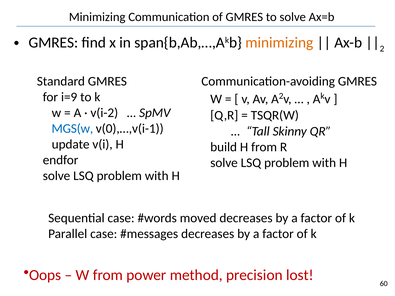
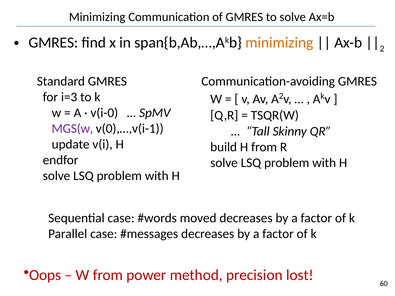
i=9: i=9 -> i=3 (69, 97)
v(i-2: v(i-2 -> v(i-0 (104, 113)
MGS(w colour: blue -> purple (72, 129)
